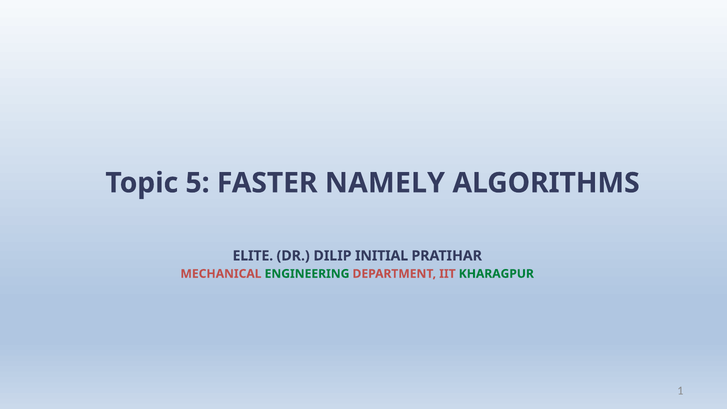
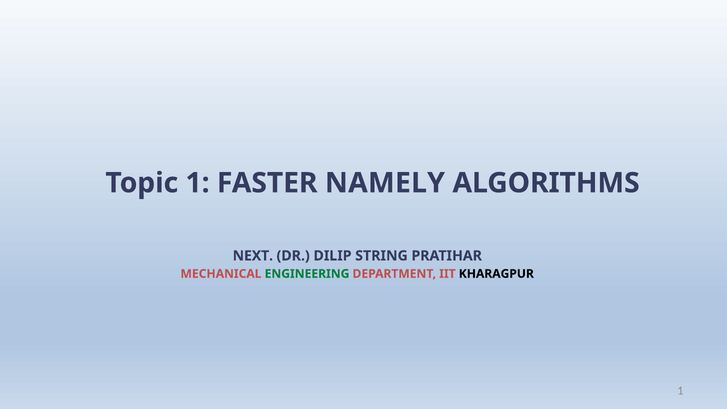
Topic 5: 5 -> 1 (198, 183)
ELITE: ELITE -> NEXT (253, 256)
INITIAL: INITIAL -> STRING (382, 256)
KHARAGPUR colour: green -> black (496, 274)
